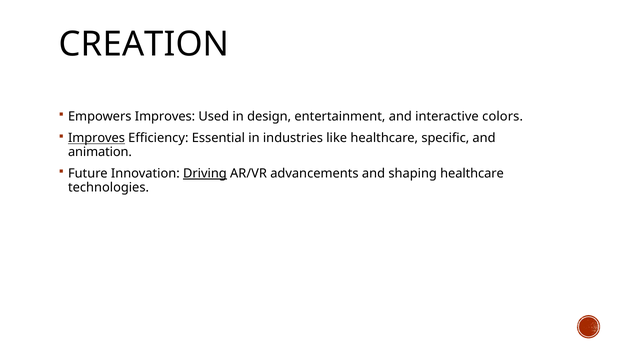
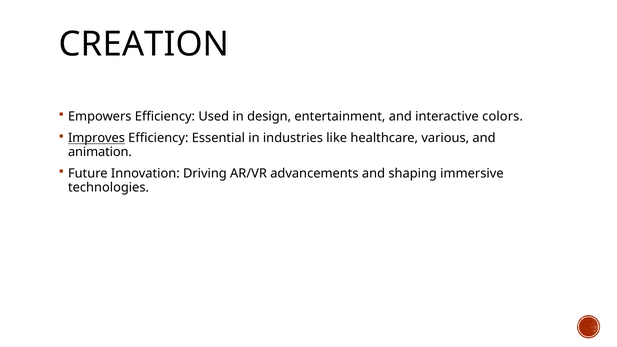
Empowers Improves: Improves -> Efficiency (165, 117)
specific: specific -> various (445, 138)
Driving underline: present -> none (205, 174)
shaping healthcare: healthcare -> immersive (472, 174)
